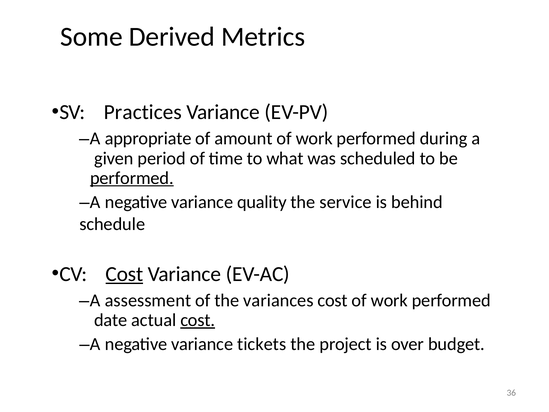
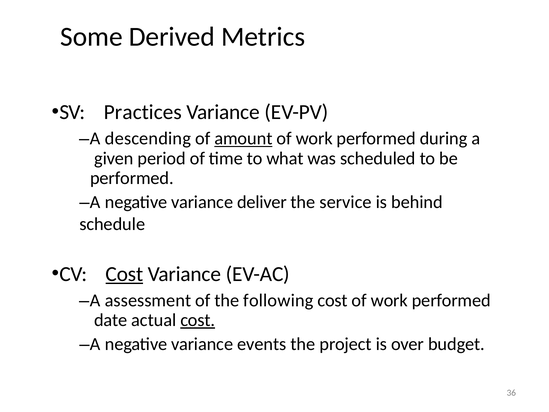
appropriate: appropriate -> descending (148, 138)
amount underline: none -> present (243, 138)
performed underline: present -> none (132, 178)
quality: quality -> deliver (262, 202)
variances: variances -> following (278, 300)
tickets: tickets -> events (262, 344)
